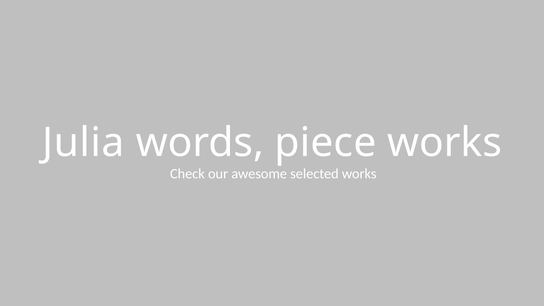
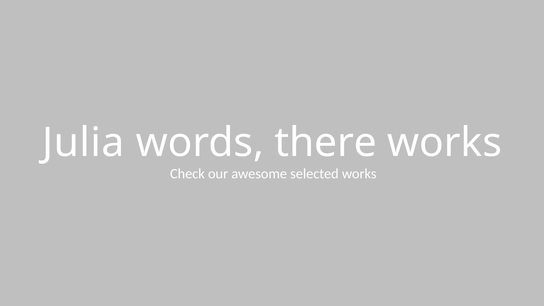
piece: piece -> there (326, 143)
